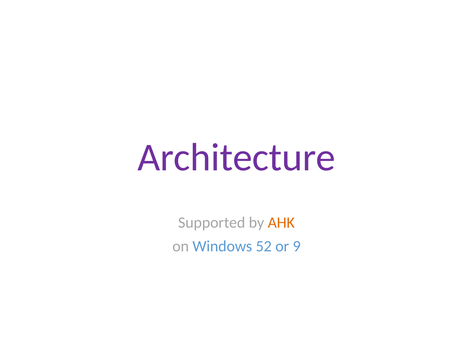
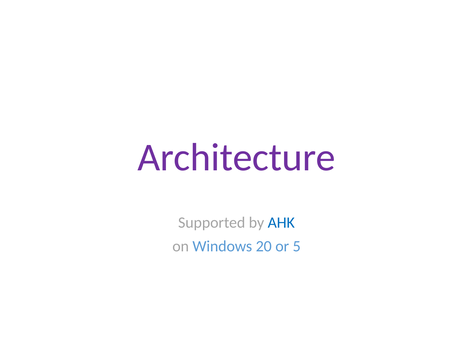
AHK colour: orange -> blue (281, 223)
52: 52 -> 20 (264, 246)
9: 9 -> 5 (297, 246)
